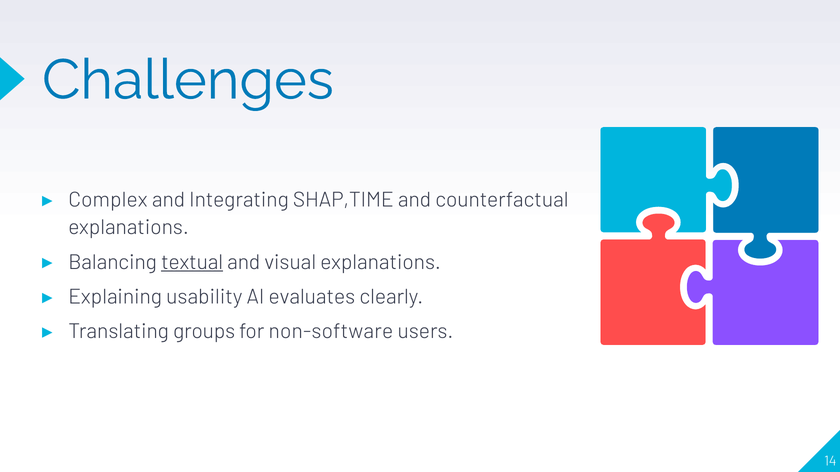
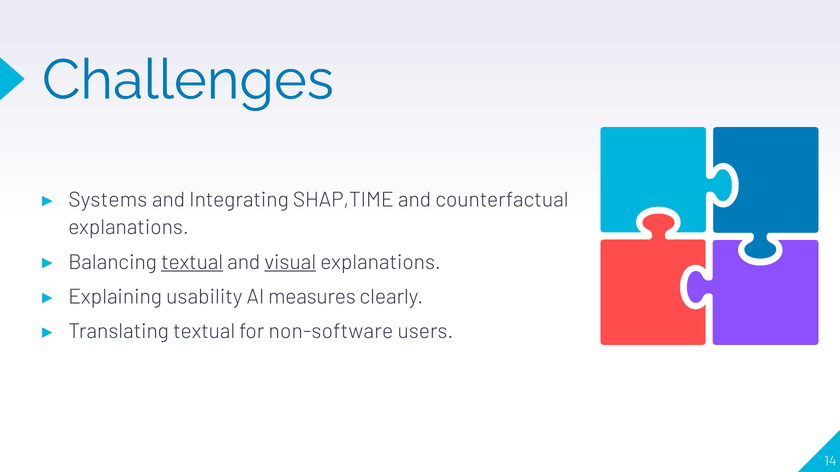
Complex: Complex -> Systems (108, 200)
visual underline: none -> present (290, 262)
evaluates: evaluates -> measures (312, 297)
Translating groups: groups -> textual (204, 332)
